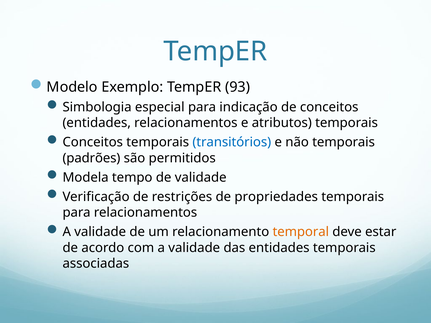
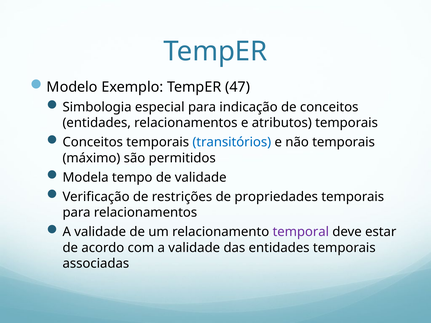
93: 93 -> 47 (238, 87)
padrões: padrões -> máximo (91, 158)
temporal colour: orange -> purple (301, 232)
